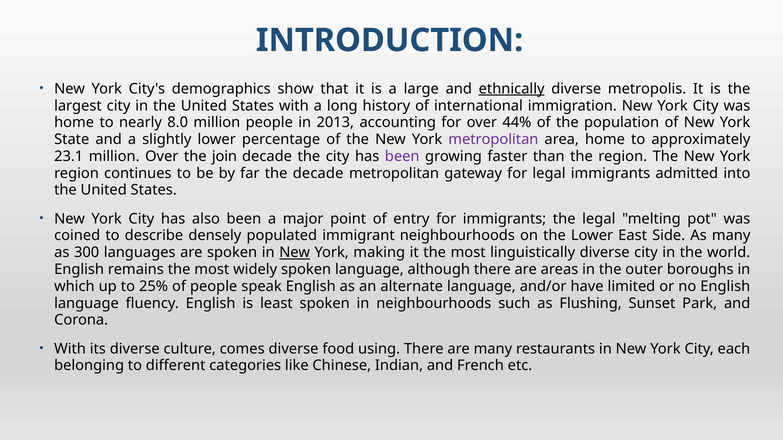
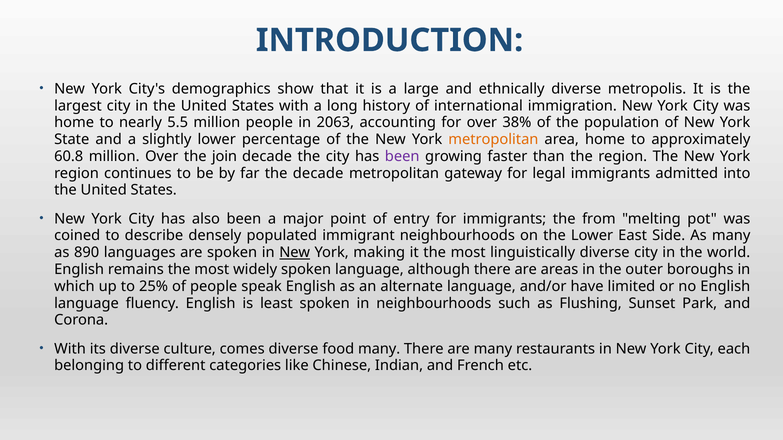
ethnically underline: present -> none (512, 89)
8.0: 8.0 -> 5.5 (178, 123)
2013: 2013 -> 2063 (335, 123)
44%: 44% -> 38% (517, 123)
metropolitan colour: purple -> orange (493, 140)
23.1: 23.1 -> 60.8 (69, 157)
the legal: legal -> from (599, 219)
300: 300 -> 890 (87, 253)
food using: using -> many (379, 349)
